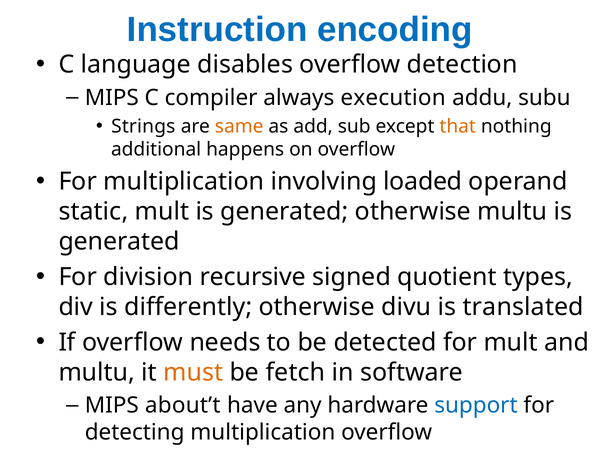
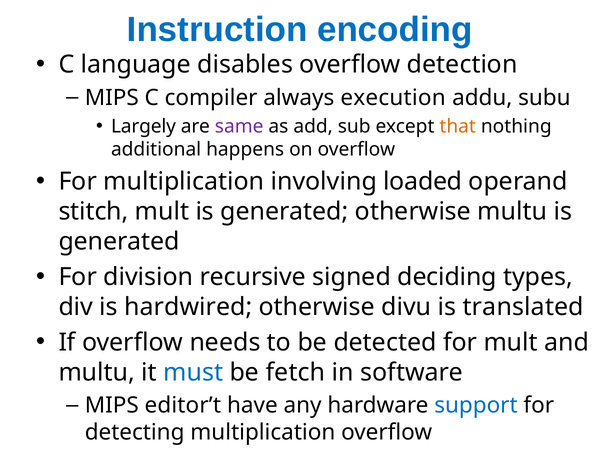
Strings: Strings -> Largely (143, 127)
same colour: orange -> purple (239, 127)
static: static -> stitch (93, 212)
quotient: quotient -> deciding (447, 277)
differently: differently -> hardwired (188, 307)
must colour: orange -> blue (193, 372)
about’t: about’t -> editor’t (183, 405)
